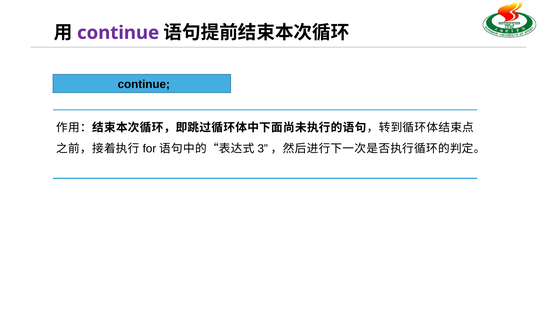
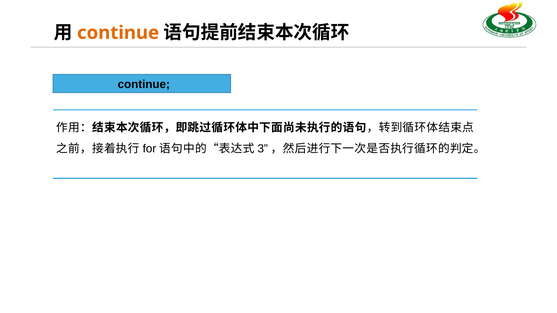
continue colour: purple -> orange (118, 33)
